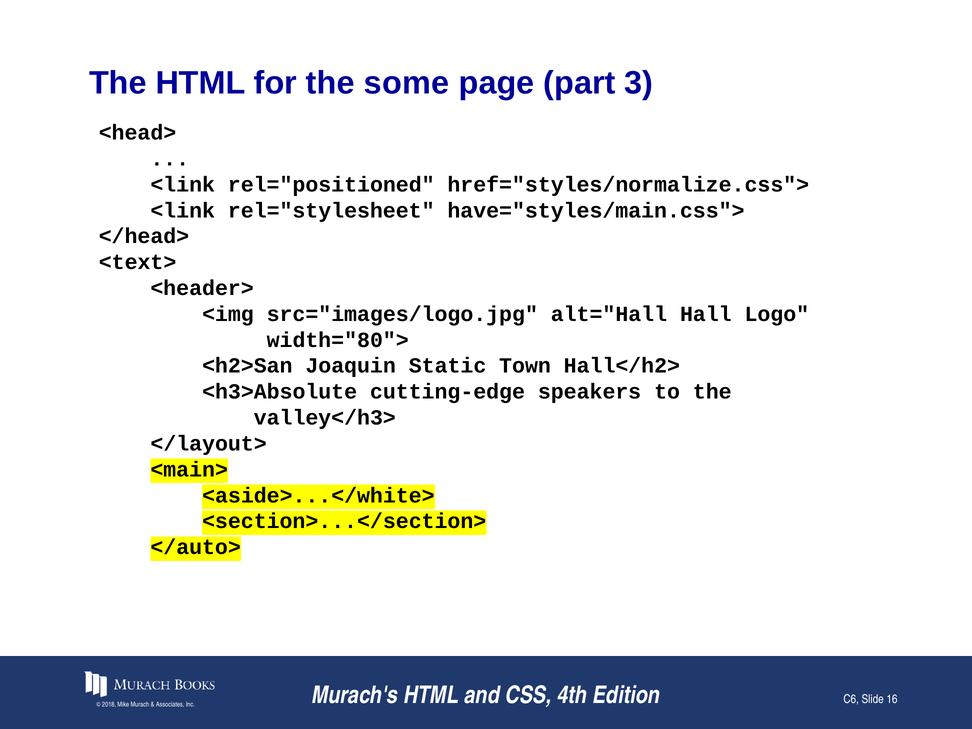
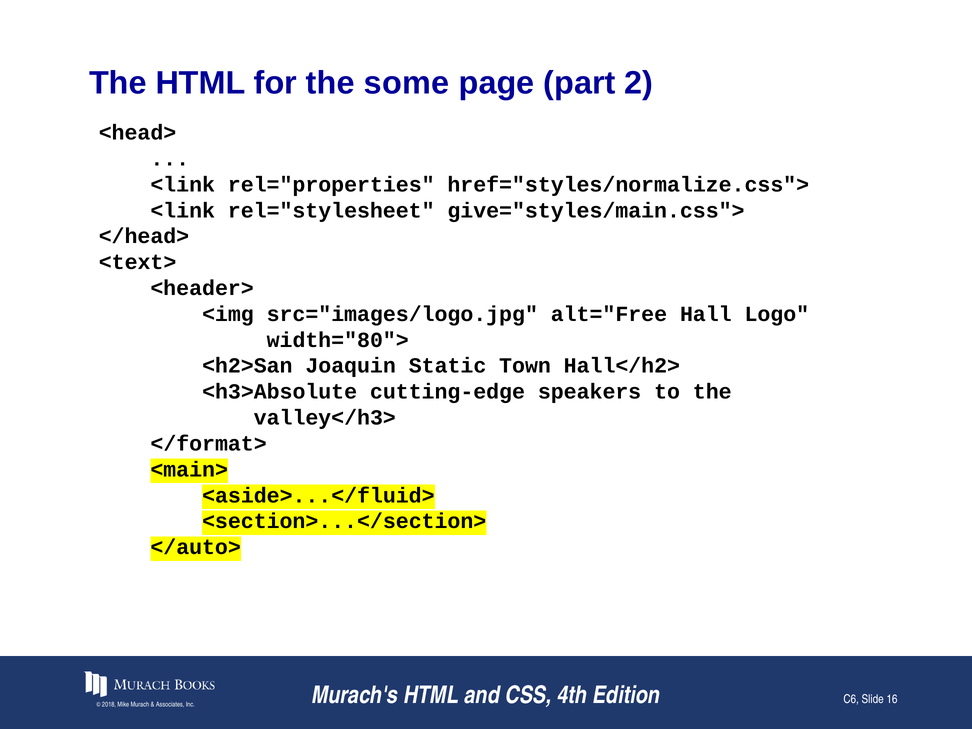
3: 3 -> 2 (639, 83)
rel="positioned: rel="positioned -> rel="properties (331, 185)
have="styles/main.css">: have="styles/main.css"> -> give="styles/main.css"> (596, 210)
alt="Hall: alt="Hall -> alt="Free (609, 314)
</layout>: </layout> -> </format> (209, 444)
<aside>...</white>: <aside>...</white> -> <aside>...</fluid> (318, 495)
